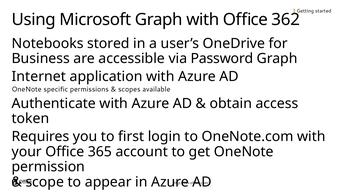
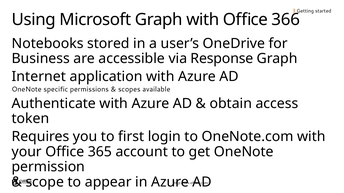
362: 362 -> 366 (286, 20)
Password: Password -> Response (222, 59)
